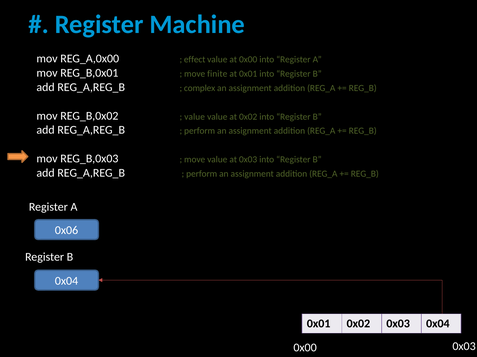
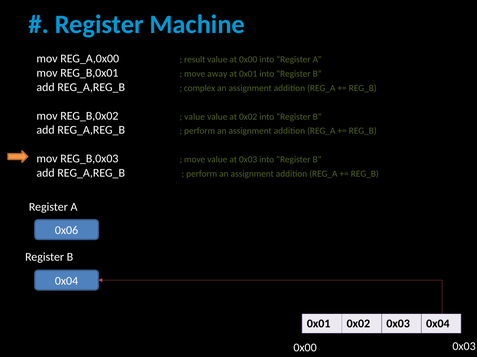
effect: effect -> result (195, 60)
finite: finite -> away (217, 74)
